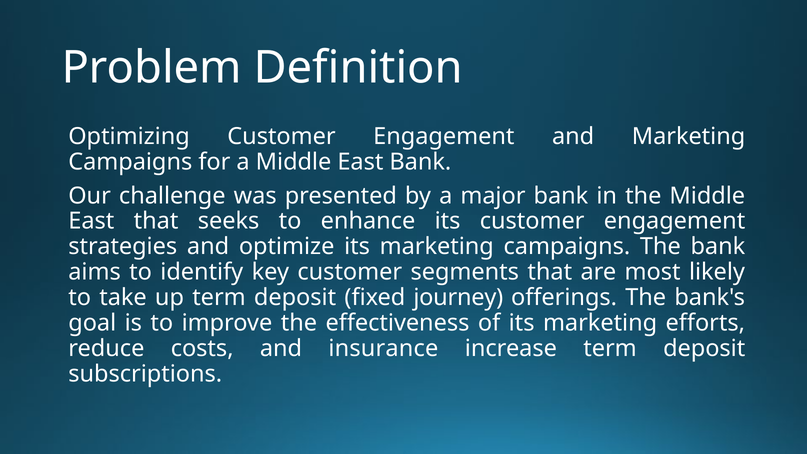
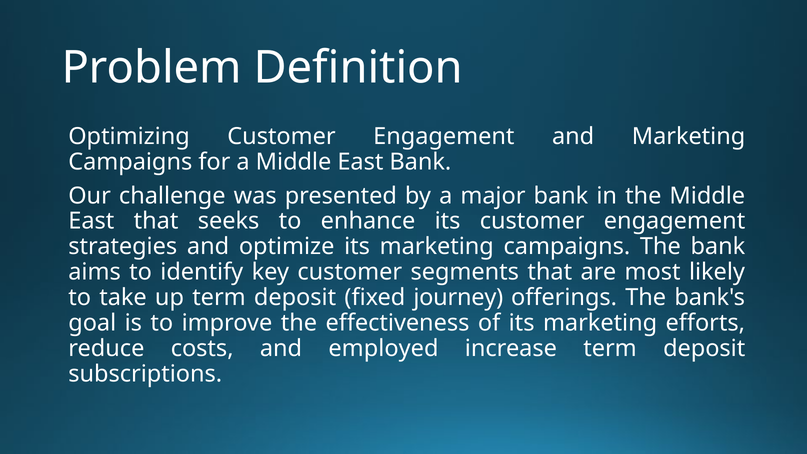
insurance: insurance -> employed (383, 348)
